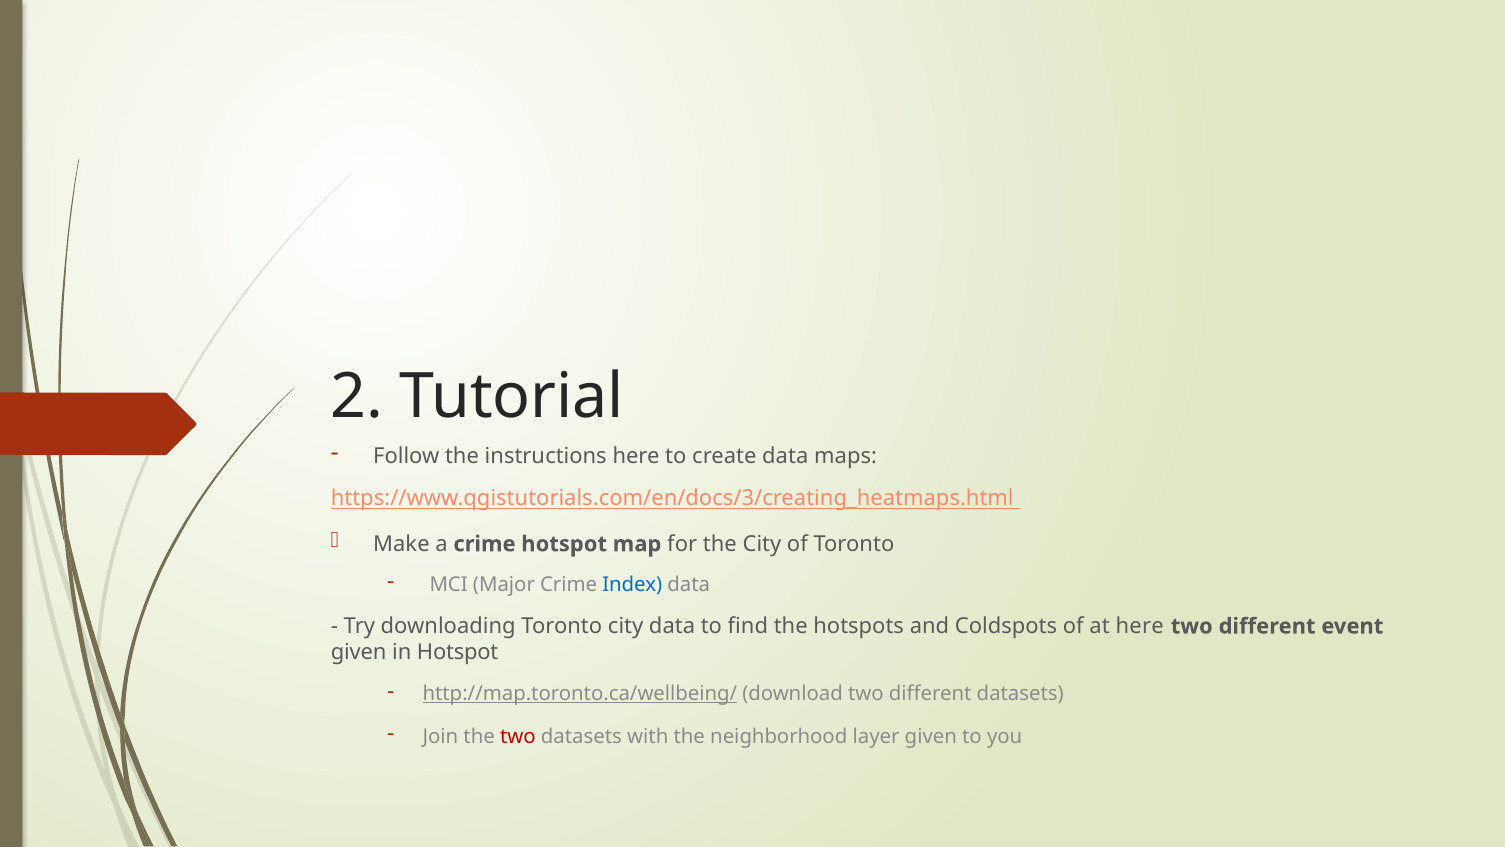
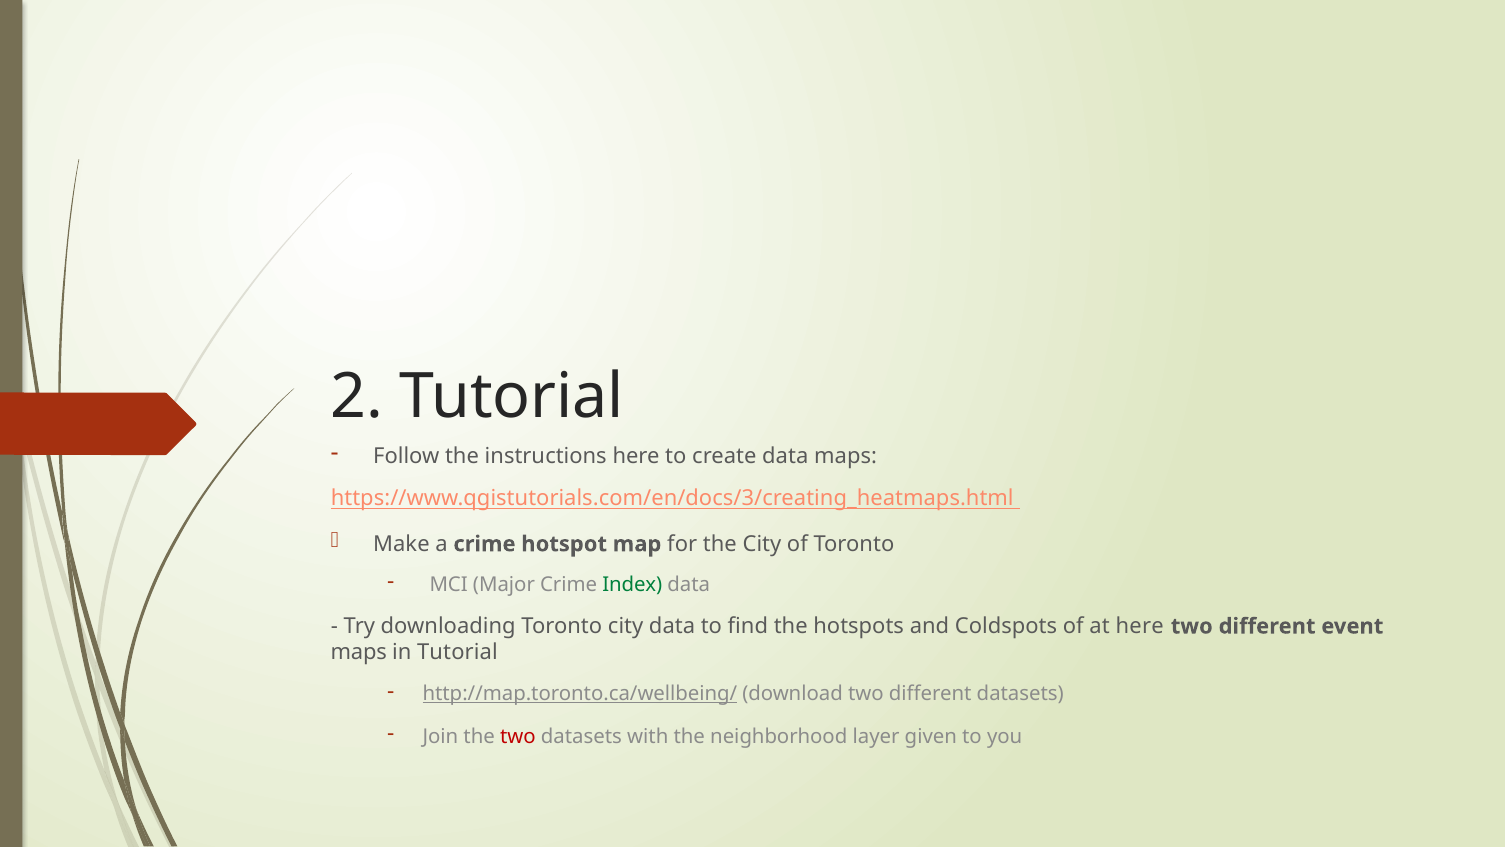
Index colour: blue -> green (632, 585)
given: given -> maps (359, 652)
in Hotspot: Hotspot -> Tutorial (457, 652)
